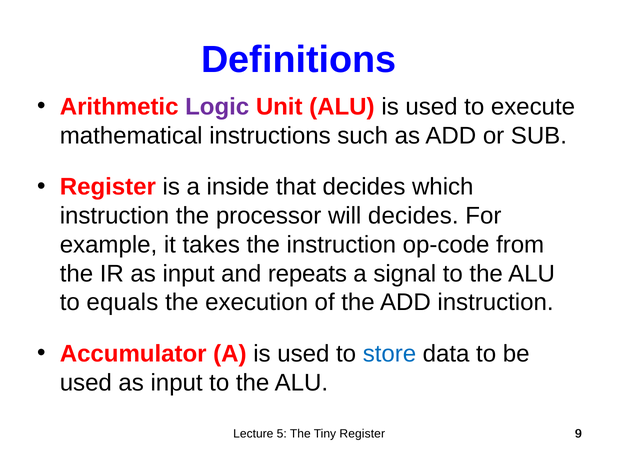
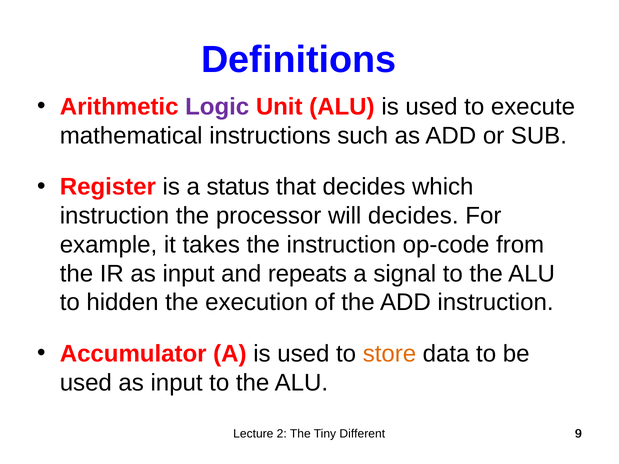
inside: inside -> status (238, 187)
equals: equals -> hidden (122, 303)
store colour: blue -> orange (389, 354)
5: 5 -> 2 (282, 434)
Tiny Register: Register -> Different (362, 434)
